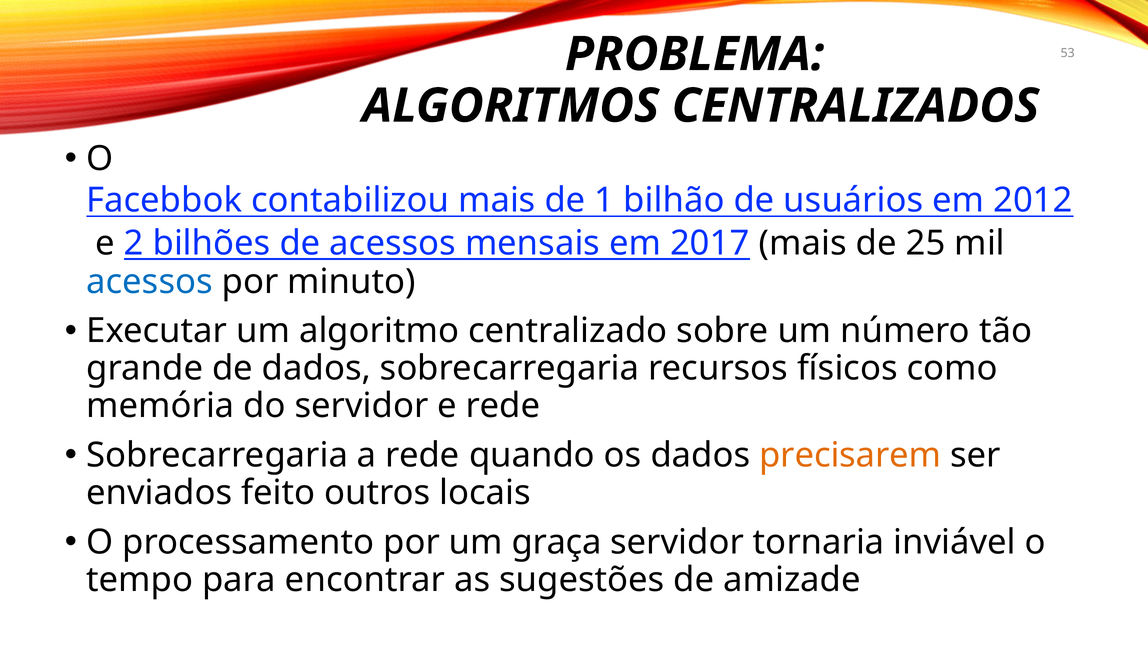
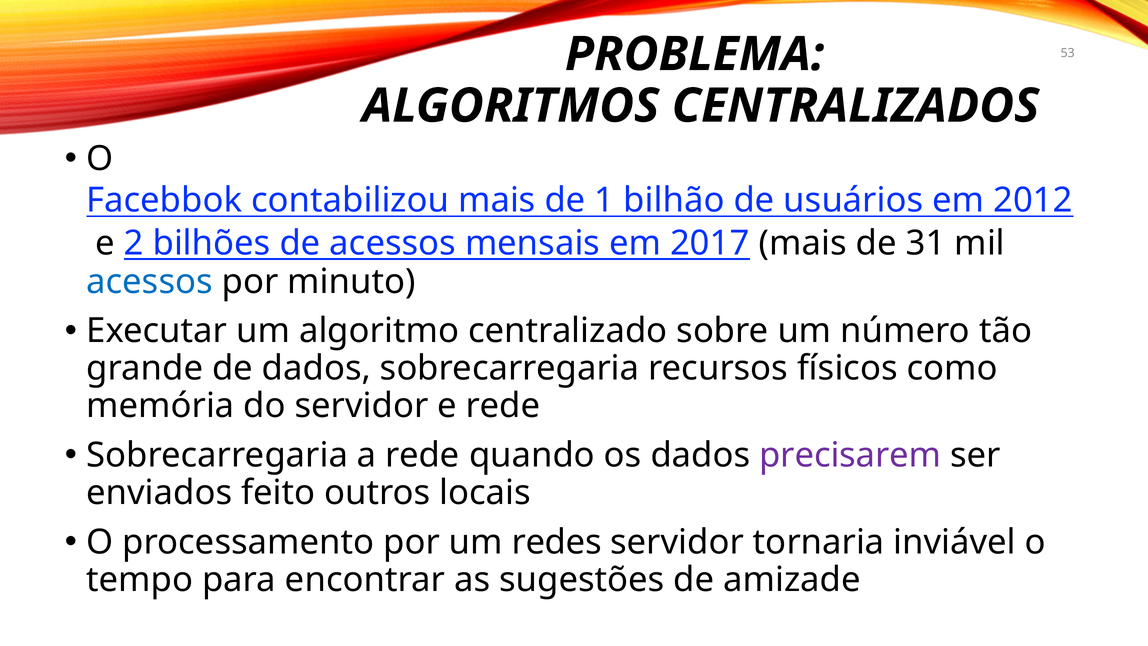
25: 25 -> 31 (926, 243)
precisarem colour: orange -> purple (850, 455)
graça: graça -> redes (557, 542)
